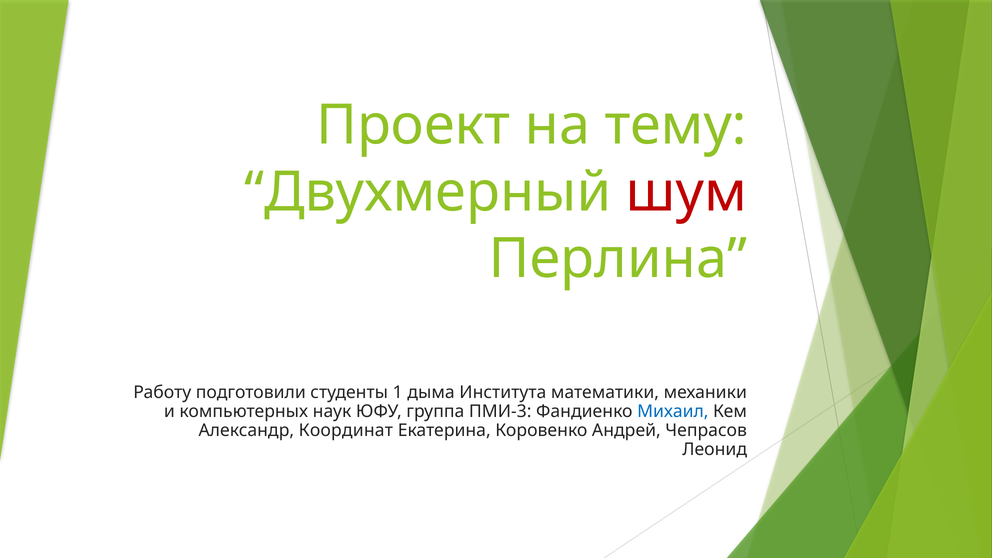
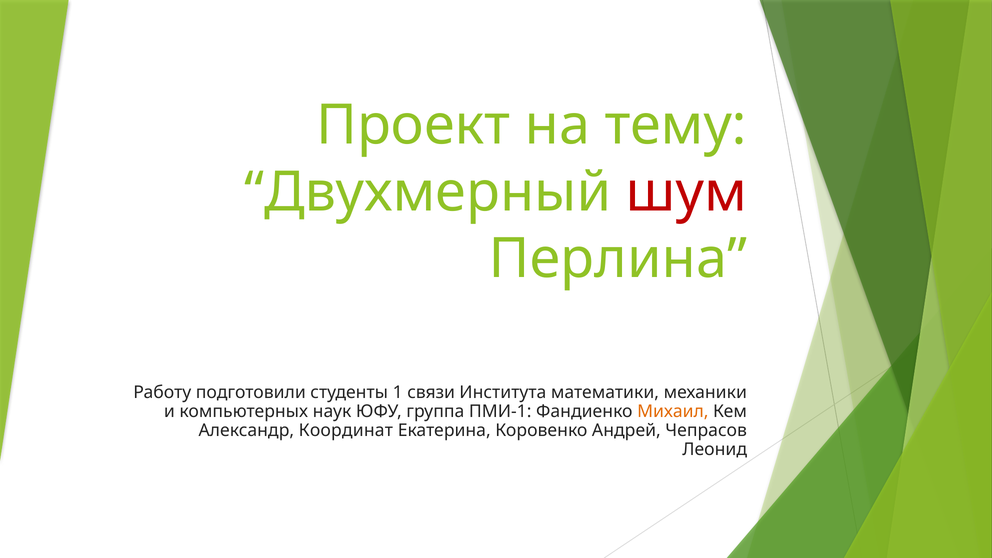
дыма: дыма -> связи (431, 392)
ПМИ-3: ПМИ-3 -> ПМИ-1 (500, 411)
Михаил colour: blue -> orange (673, 411)
